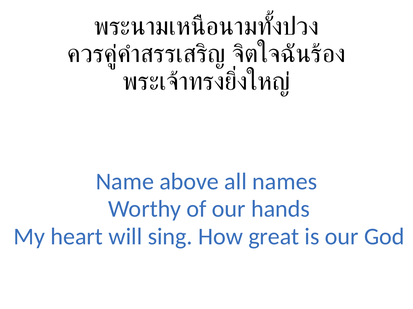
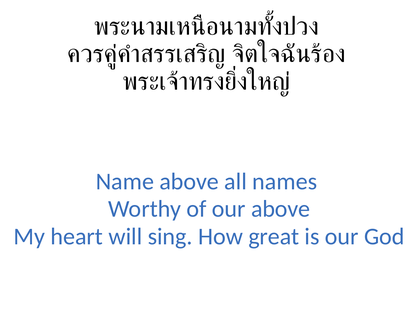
our hands: hands -> above (281, 210)
